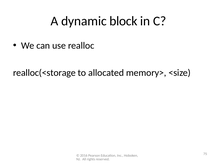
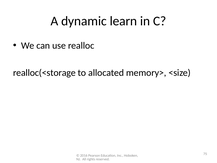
block: block -> learn (123, 21)
